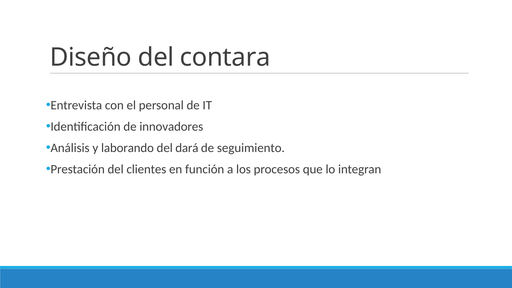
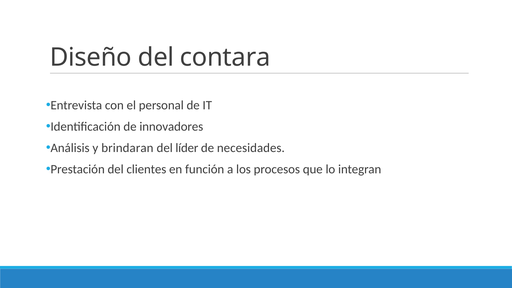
laborando: laborando -> brindaran (127, 148)
dará: dará -> líder (187, 148)
seguimiento: seguimiento -> necesidades (251, 148)
